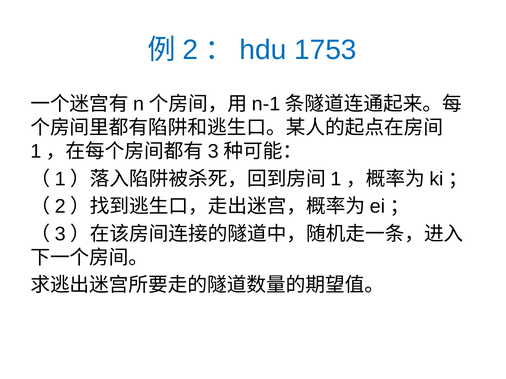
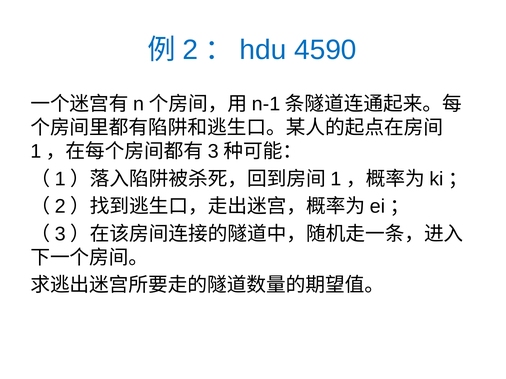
1753: 1753 -> 4590 (325, 50)
